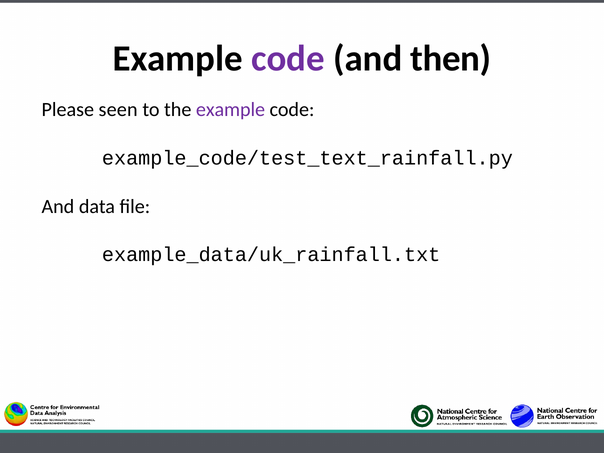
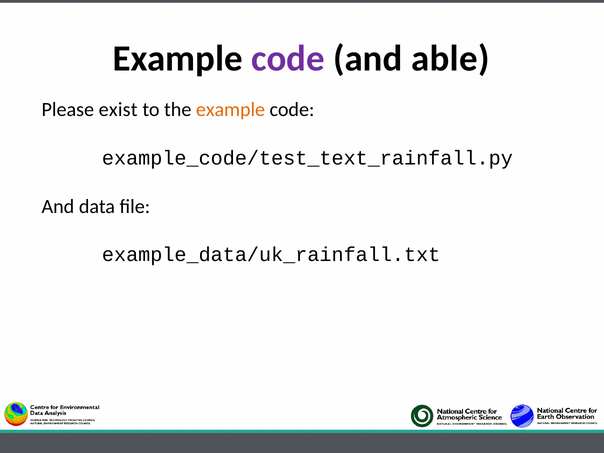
then: then -> able (450, 58)
seen: seen -> exist (118, 110)
example colour: purple -> orange (231, 110)
